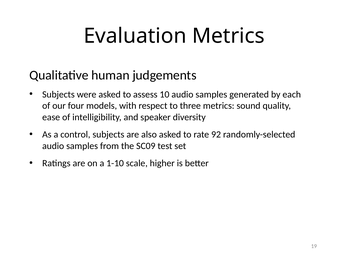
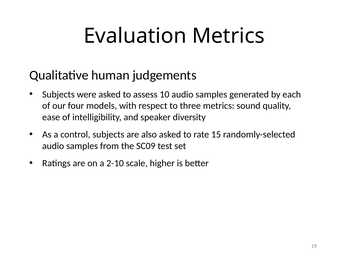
92: 92 -> 15 (216, 135)
1-10: 1-10 -> 2-10 (115, 163)
